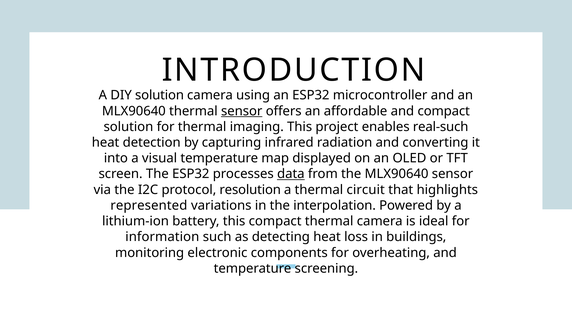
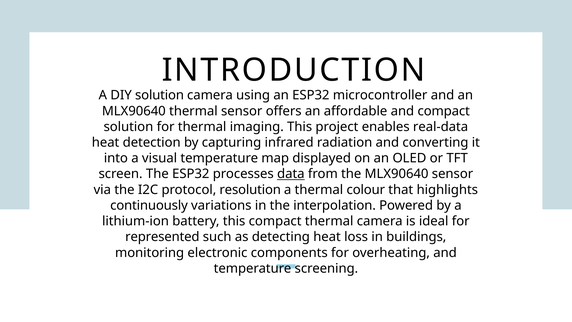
sensor underline: present -> none (242, 111)
real-such: real-such -> real-data (441, 127)
circuit: circuit -> colour (366, 190)
represented: represented -> continuously (149, 205)
information: information -> represented (162, 237)
